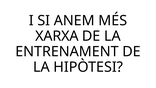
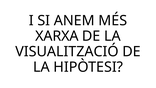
ENTRENAMENT: ENTRENAMENT -> VISUALITZACIÓ (67, 51)
